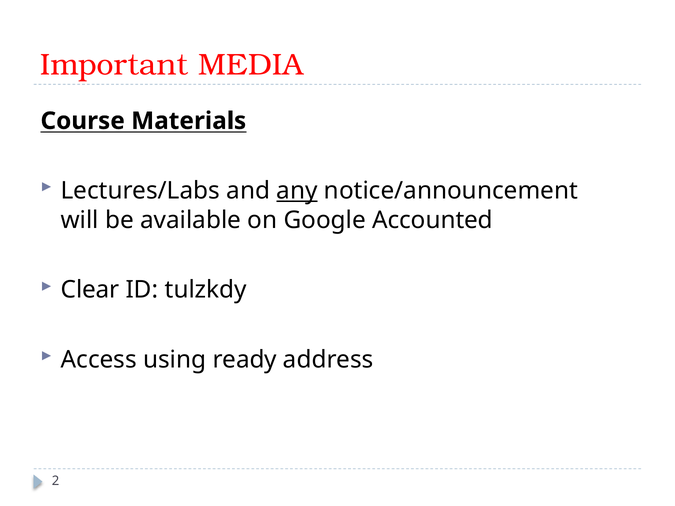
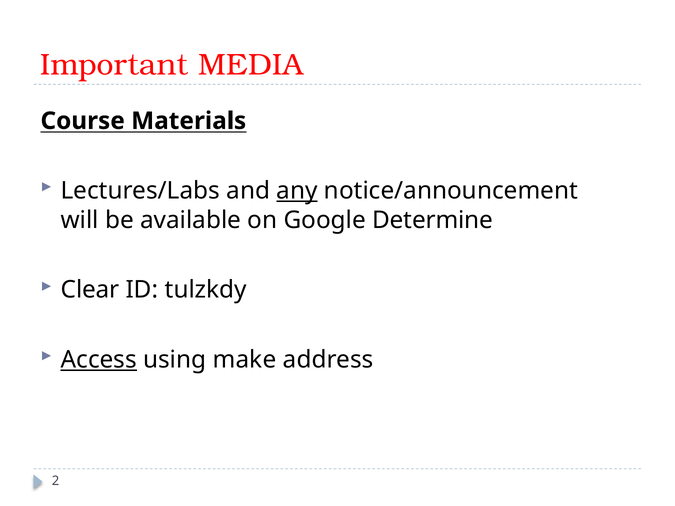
Accounted: Accounted -> Determine (433, 220)
Access underline: none -> present (99, 360)
ready: ready -> make (244, 360)
